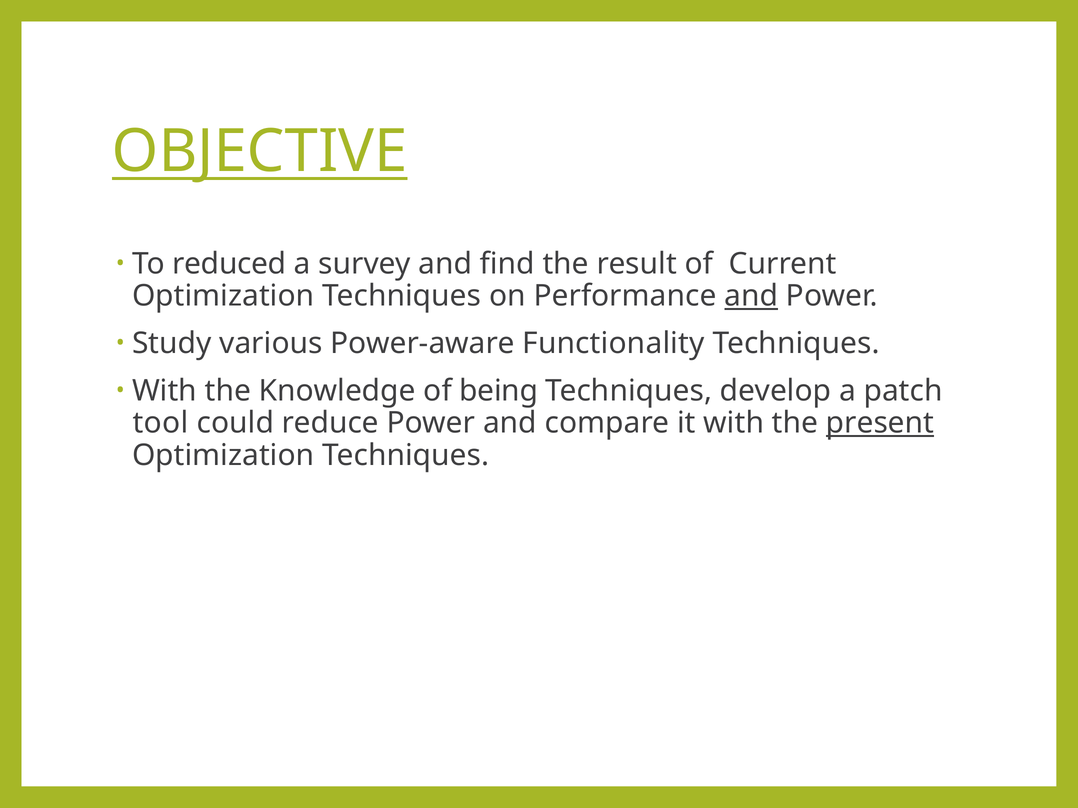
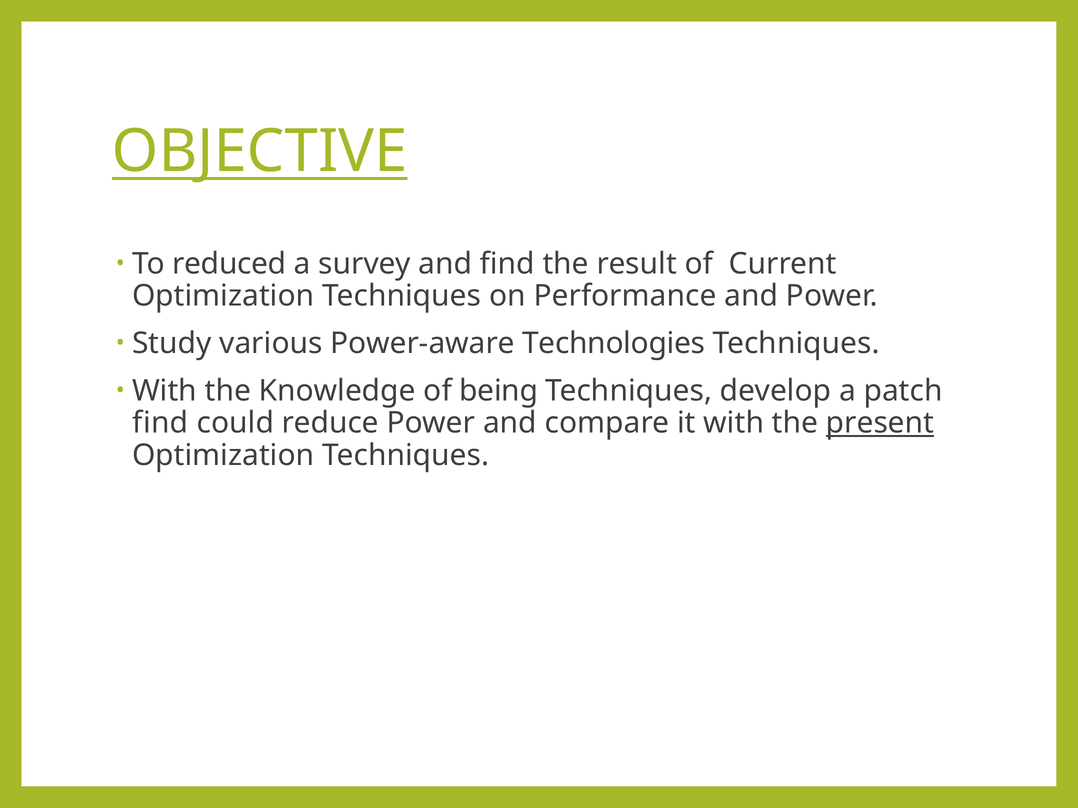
and underline: present -> none (751, 296)
Functionality: Functionality -> Technologies (614, 344)
tool: tool -> find (160, 423)
